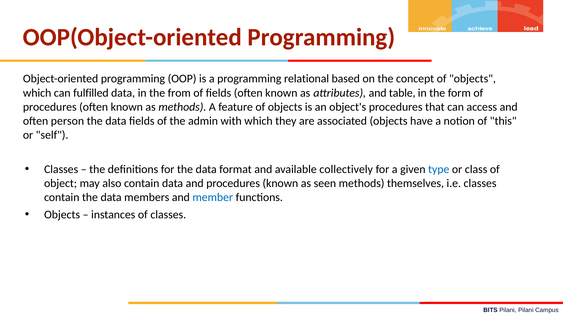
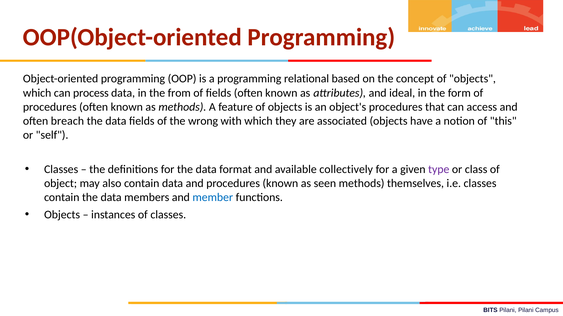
fulfilled: fulfilled -> process (91, 93)
table: table -> ideal (402, 93)
person: person -> breach (67, 121)
admin: admin -> wrong (203, 121)
type colour: blue -> purple (439, 170)
